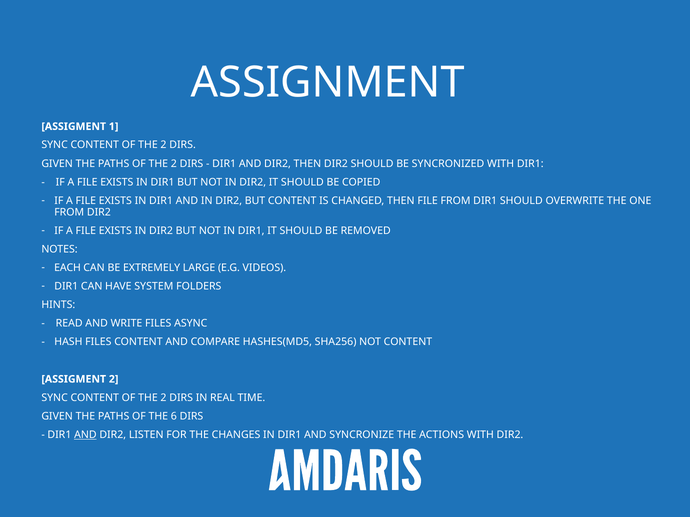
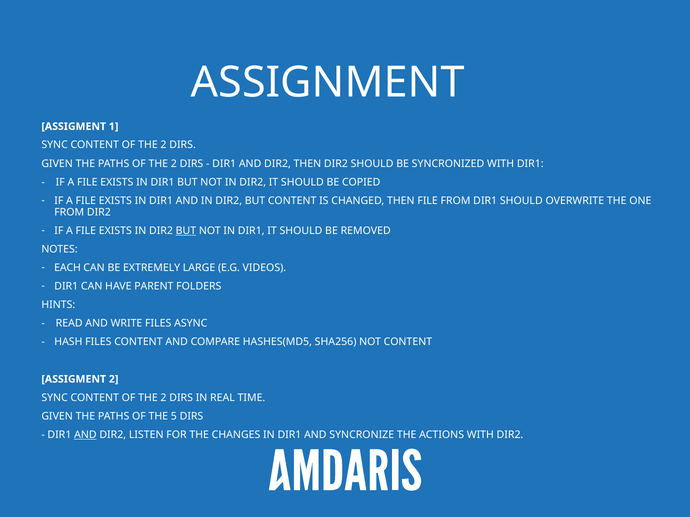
BUT underline: none -> present (186, 231)
SYSTEM: SYSTEM -> PARENT (154, 287)
6: 6 -> 5 (174, 417)
